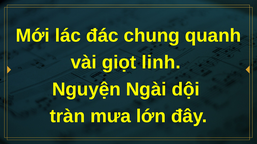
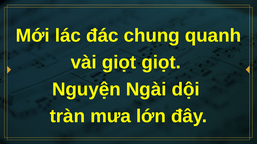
giọt linh: linh -> giọt (161, 63)
